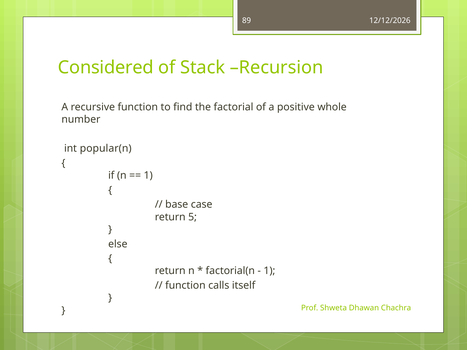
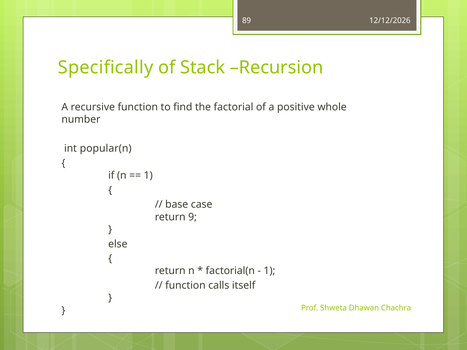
Considered: Considered -> Specifically (106, 68)
5: 5 -> 9 (193, 217)
